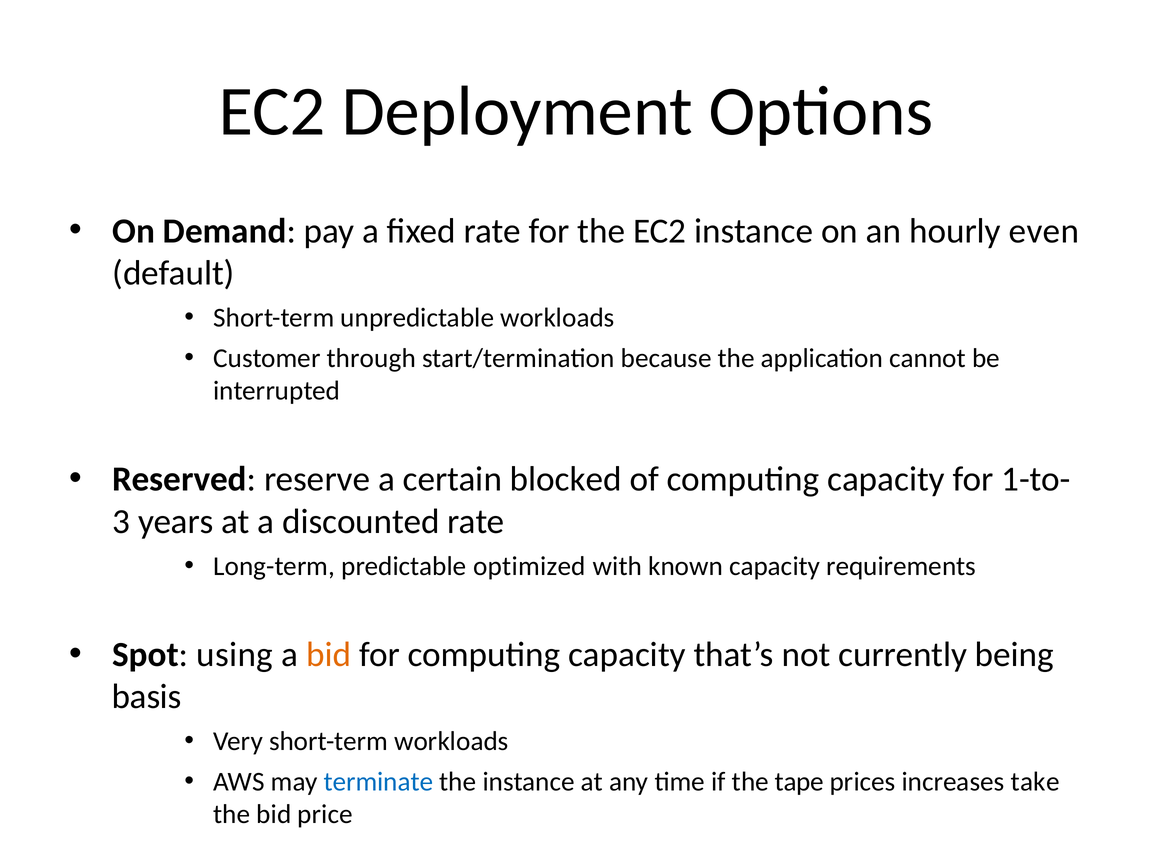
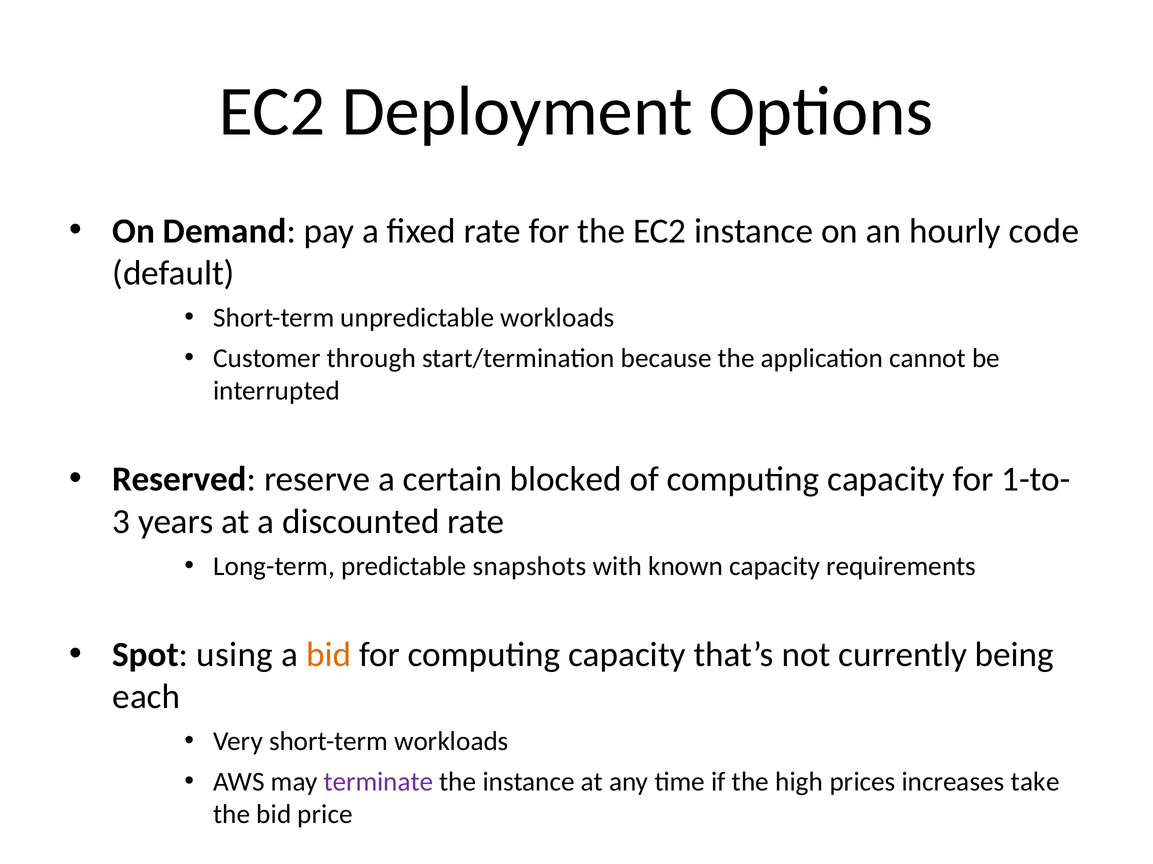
even: even -> code (1044, 231)
optimized: optimized -> snapshots (529, 567)
basis: basis -> each (146, 697)
terminate colour: blue -> purple (378, 782)
tape: tape -> high (799, 782)
